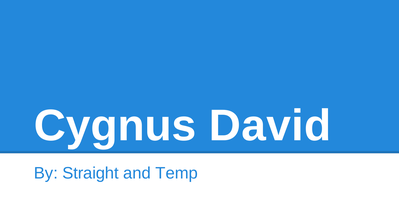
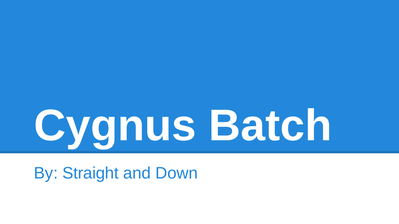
David: David -> Batch (270, 126)
Temp: Temp -> Down (177, 173)
